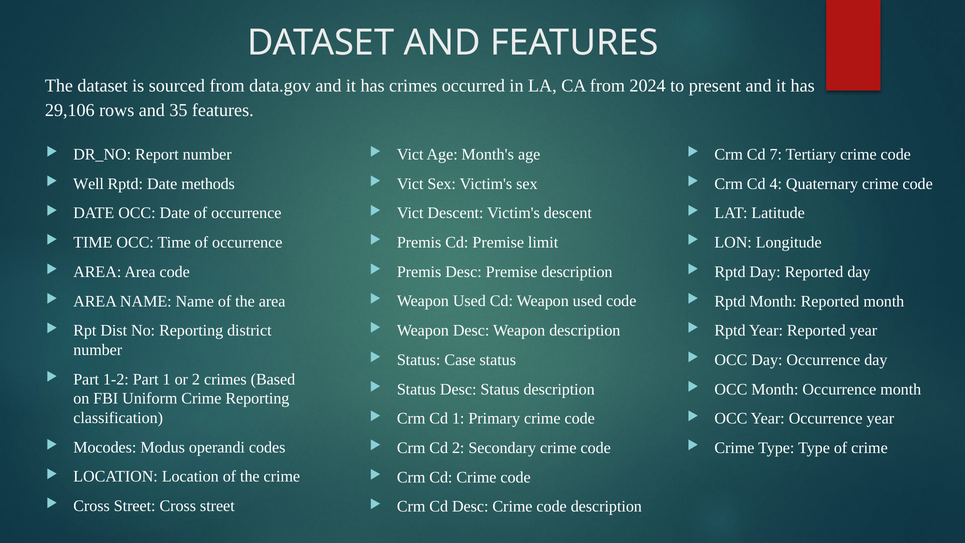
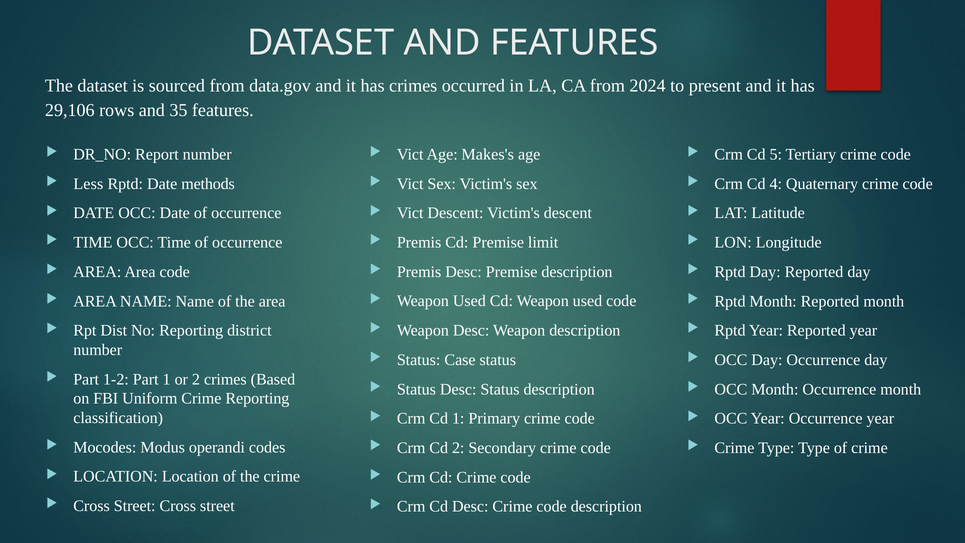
Month's: Month's -> Makes's (488, 154)
7: 7 -> 5 (776, 154)
Well: Well -> Less (88, 184)
